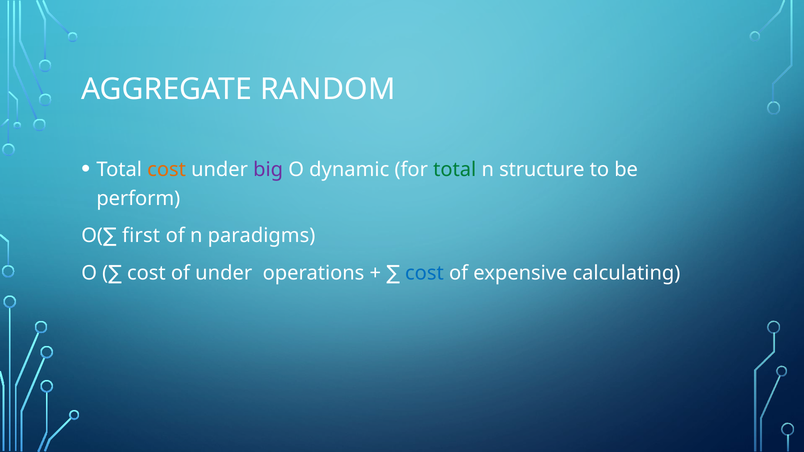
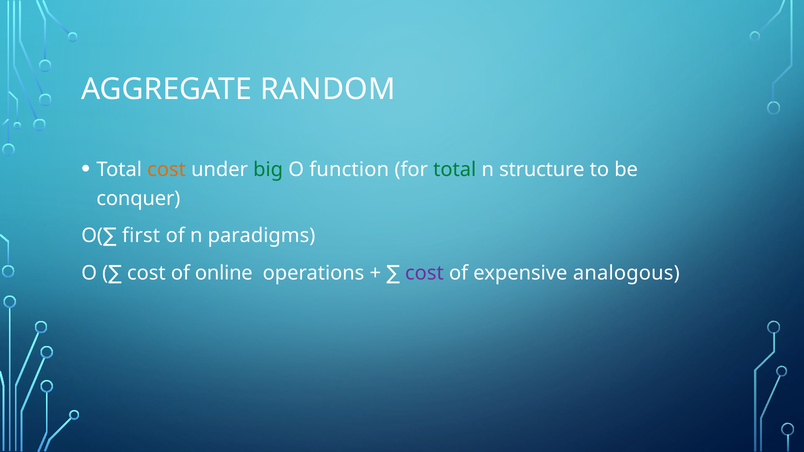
big colour: purple -> green (268, 170)
dynamic: dynamic -> function (349, 170)
perform: perform -> conquer (138, 199)
of under: under -> online (224, 273)
cost colour: blue -> purple (424, 273)
calculating: calculating -> analogous (626, 273)
